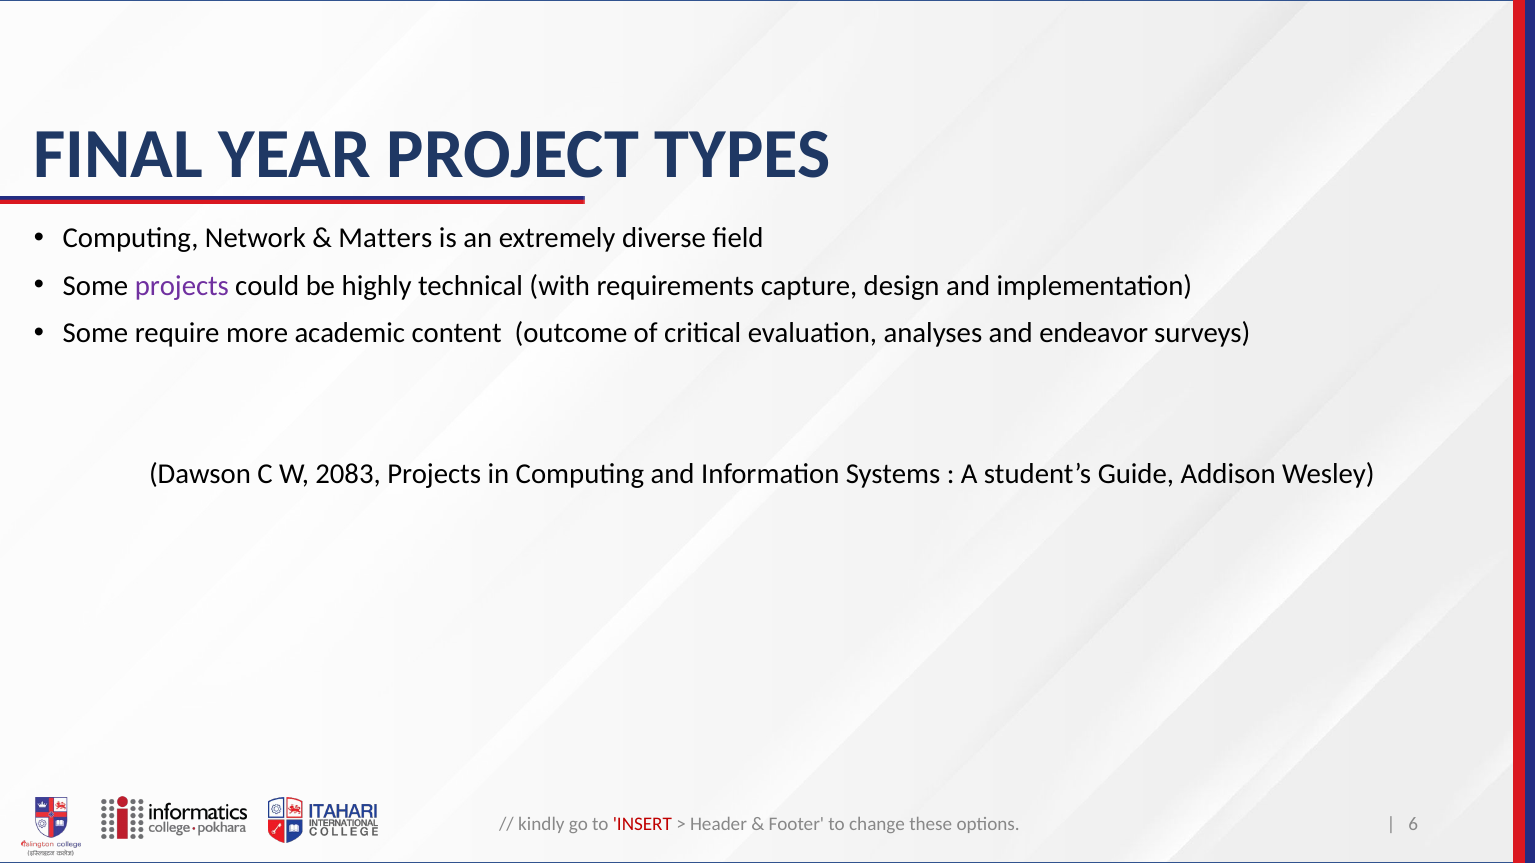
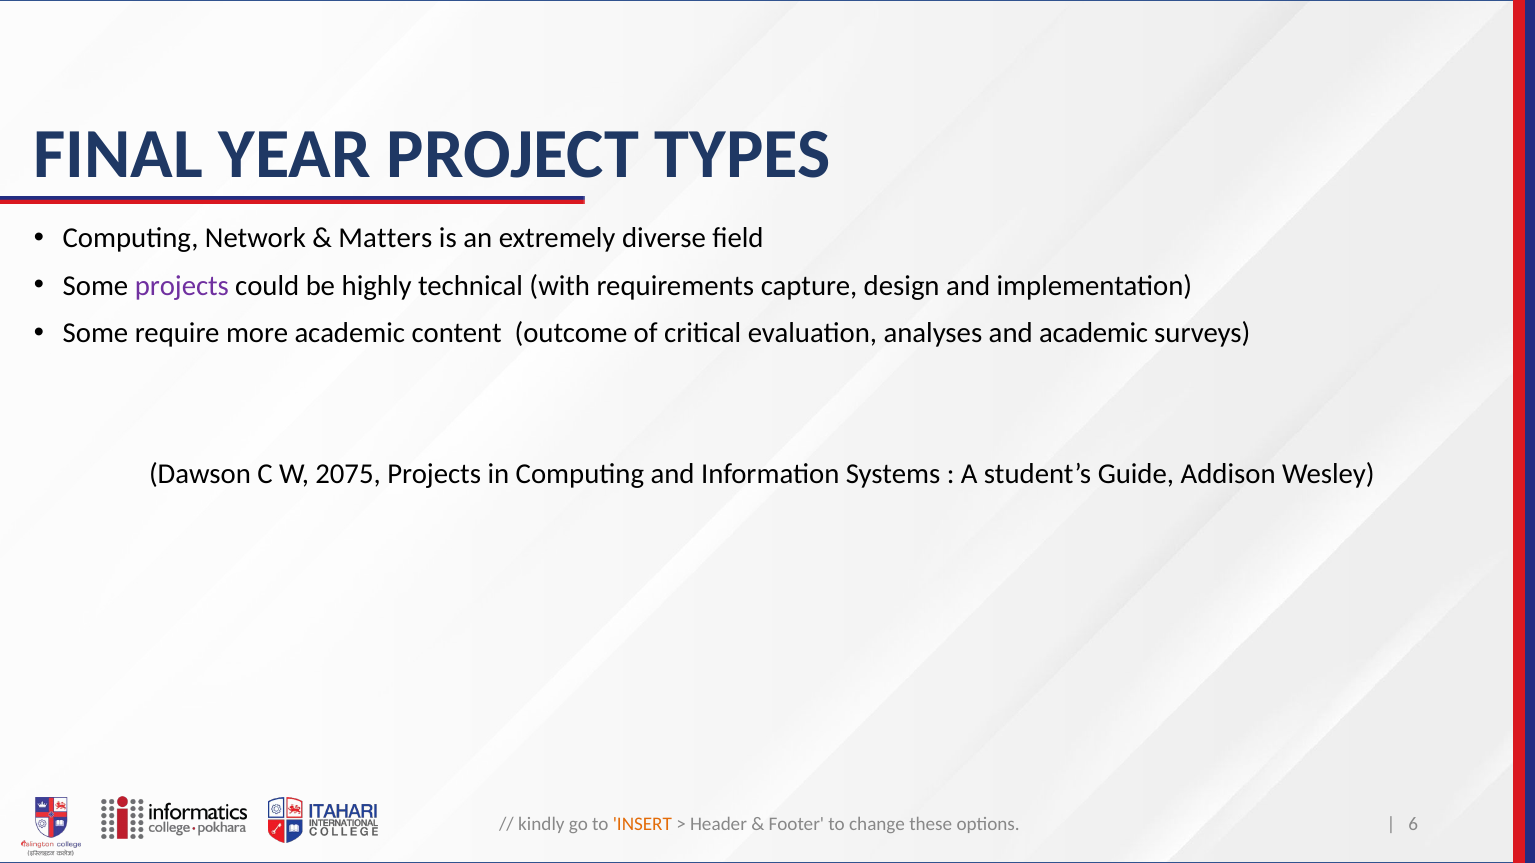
and endeavor: endeavor -> academic (1094, 333)
2083: 2083 -> 2075 (348, 474)
INSERT colour: red -> orange (642, 825)
